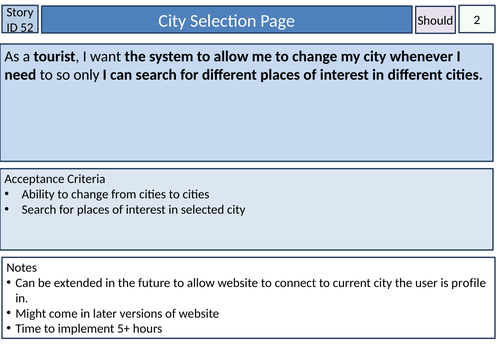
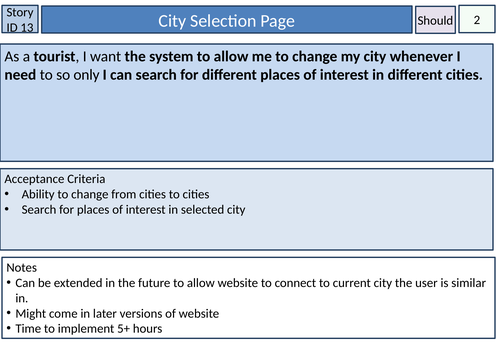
52: 52 -> 13 (27, 28)
profile: profile -> similar (469, 283)
